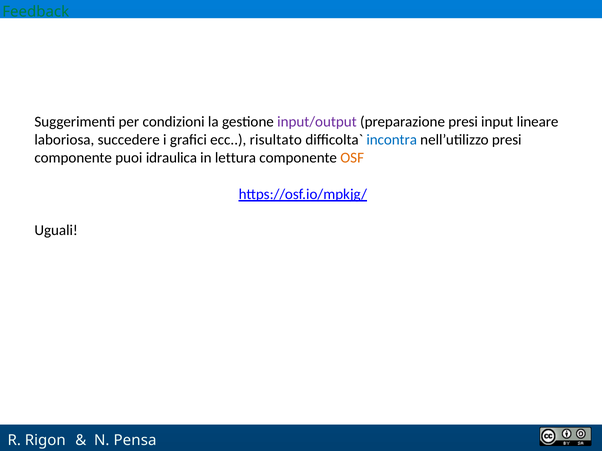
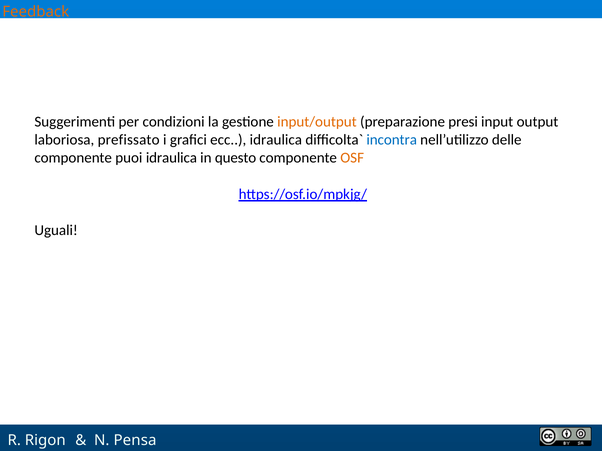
Feedback colour: green -> orange (36, 12)
input/output colour: purple -> orange (317, 122)
lineare: lineare -> output (538, 122)
succedere: succedere -> prefissato (129, 140)
ecc risultato: risultato -> idraulica (276, 140)
nell’utilizzo presi: presi -> delle (507, 140)
lettura: lettura -> questo (236, 158)
